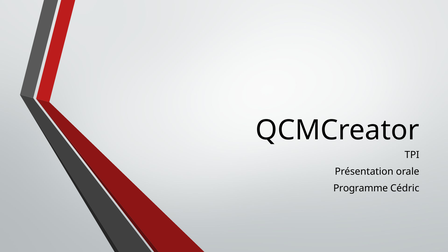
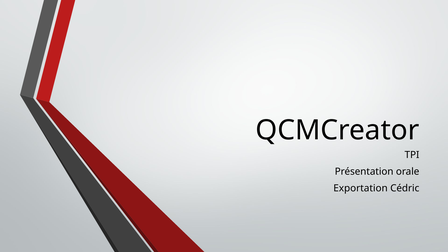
Programme: Programme -> Exportation (361, 188)
